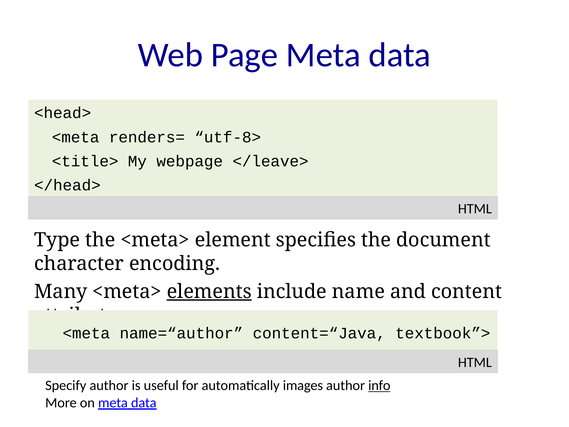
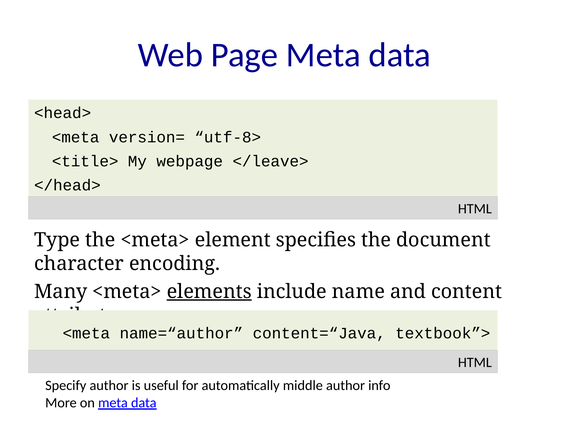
renders=: renders= -> version= (147, 137)
images: images -> middle (303, 385)
info underline: present -> none (379, 385)
